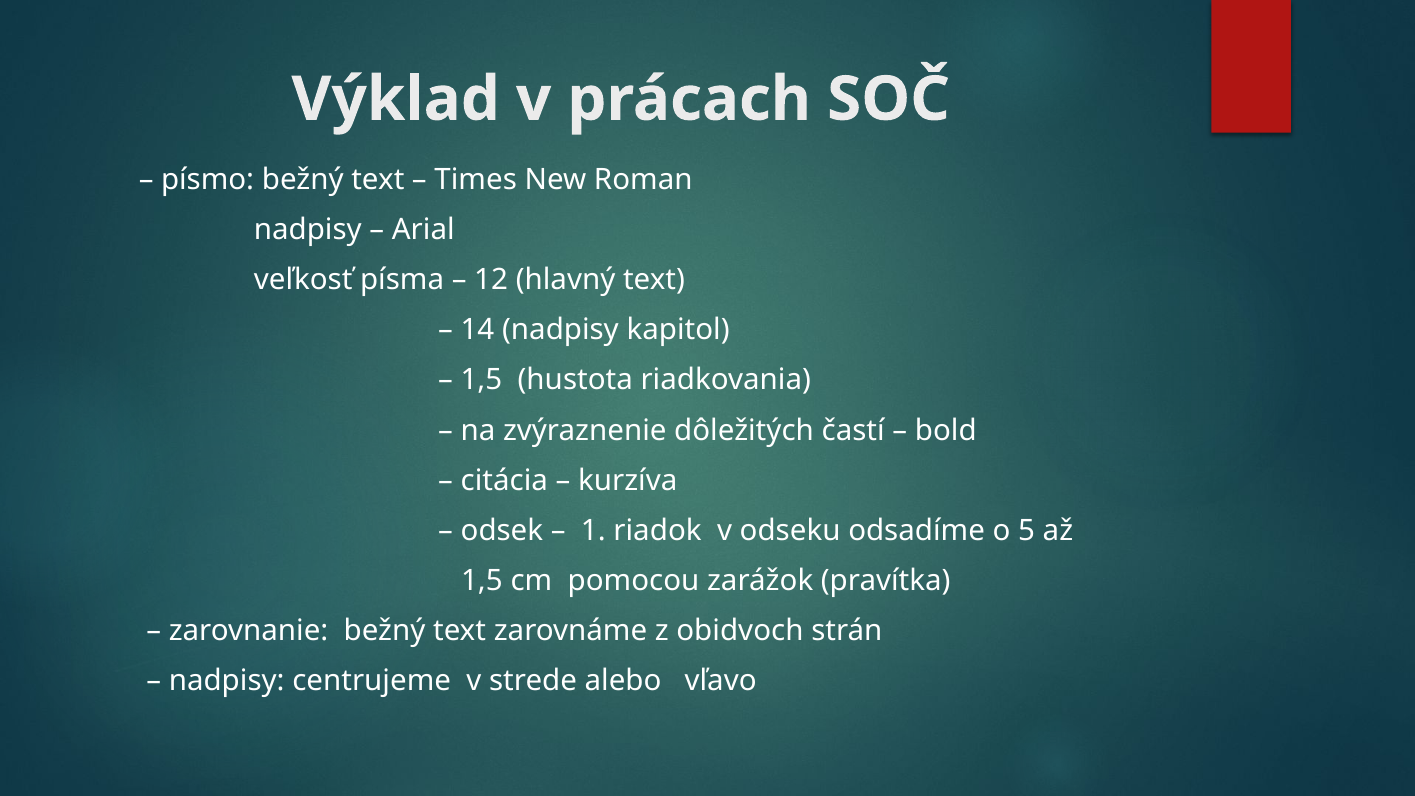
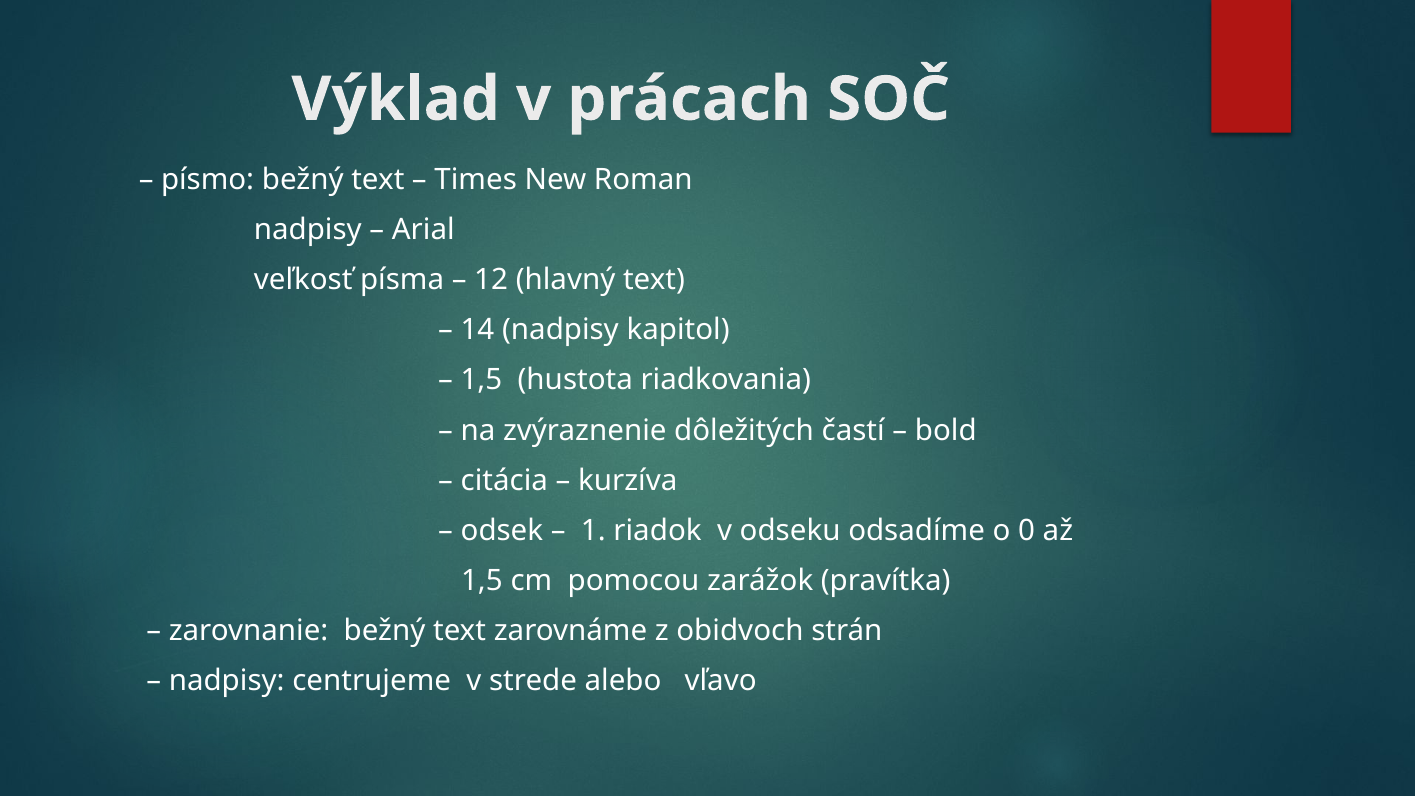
5: 5 -> 0 (1027, 531)
